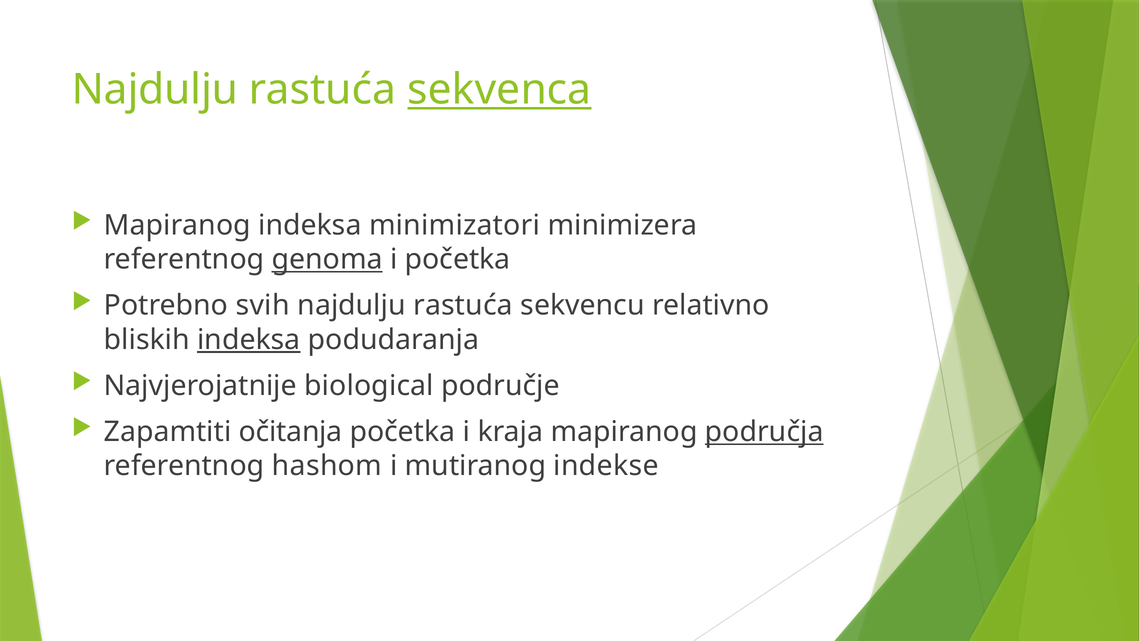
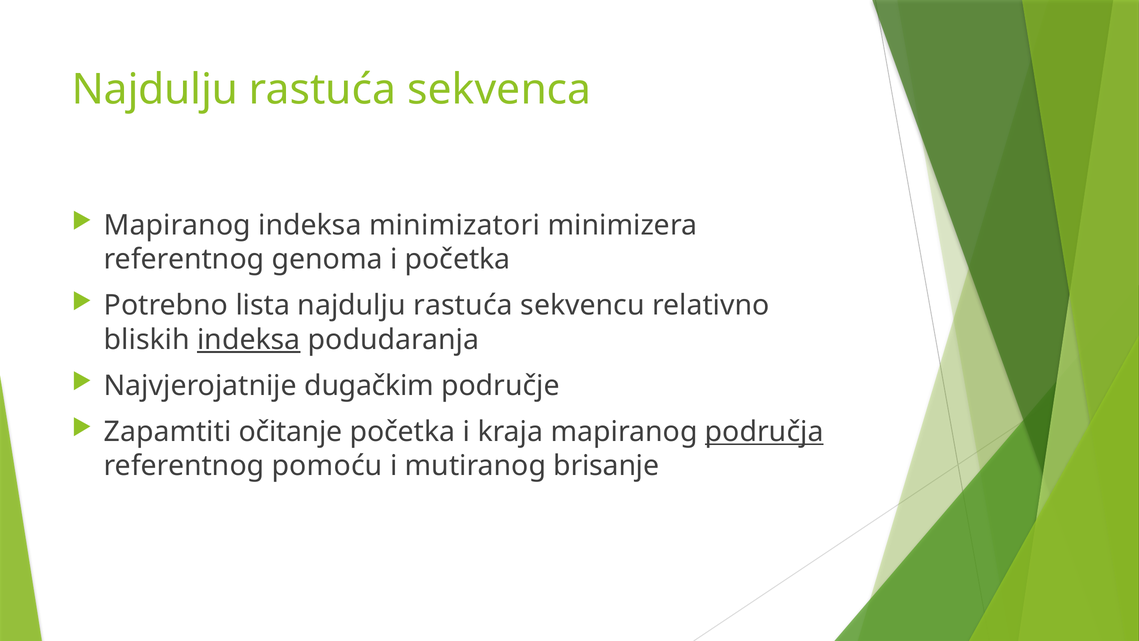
sekvenca underline: present -> none (499, 90)
genoma underline: present -> none (327, 259)
svih: svih -> lista (263, 305)
biological: biological -> dugačkim (369, 386)
očitanja: očitanja -> očitanje (291, 432)
hashom: hashom -> pomoću (327, 466)
indekse: indekse -> brisanje (606, 466)
